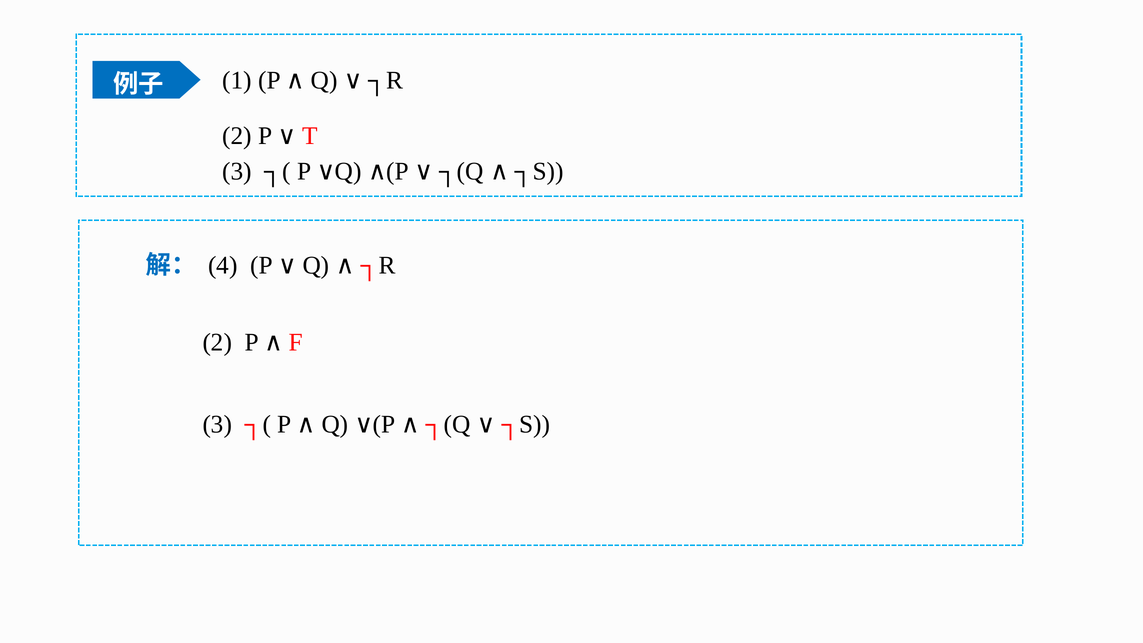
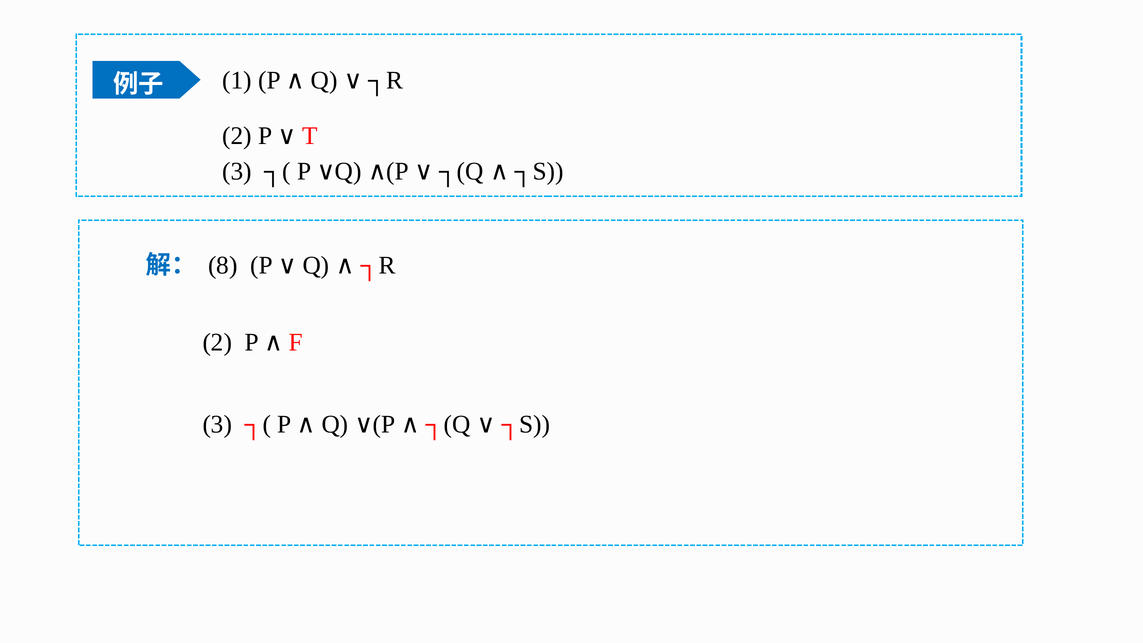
4: 4 -> 8 (223, 266)
